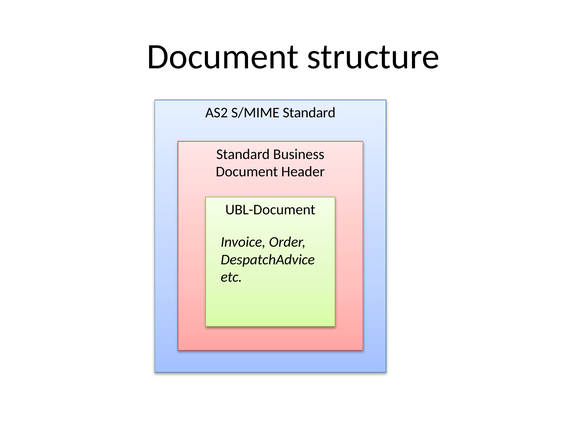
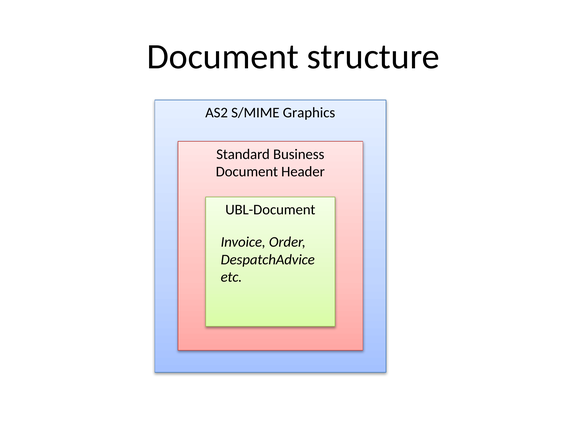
S/MIME Standard: Standard -> Graphics (309, 113)
